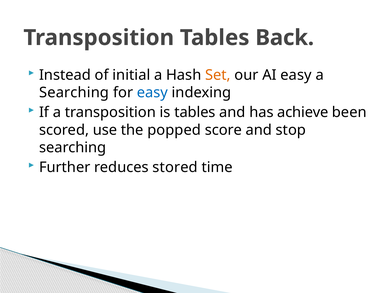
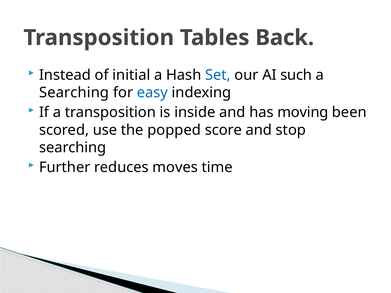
Set colour: orange -> blue (218, 75)
AI easy: easy -> such (296, 75)
is tables: tables -> inside (195, 112)
achieve: achieve -> moving (303, 112)
stored: stored -> moves (175, 167)
